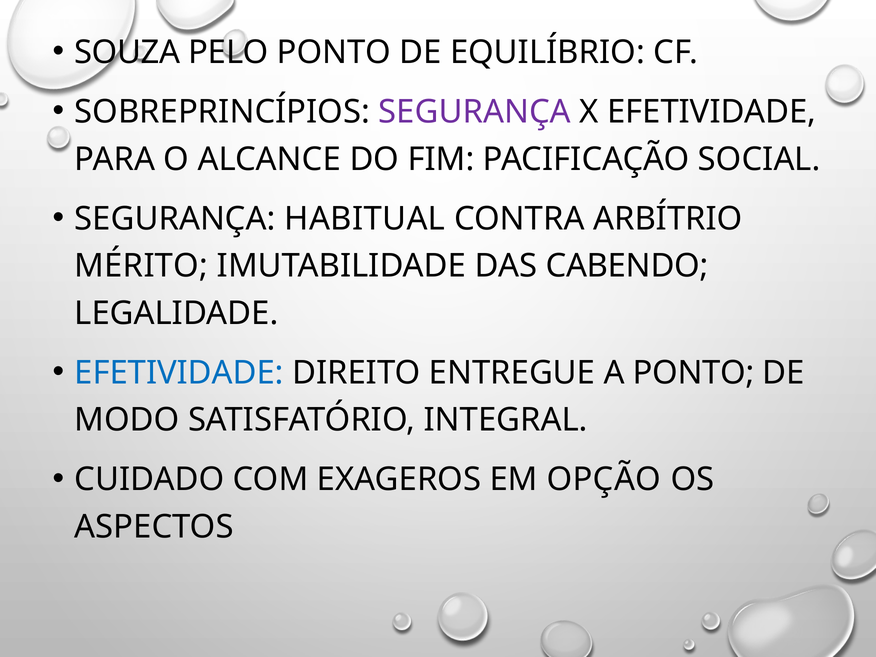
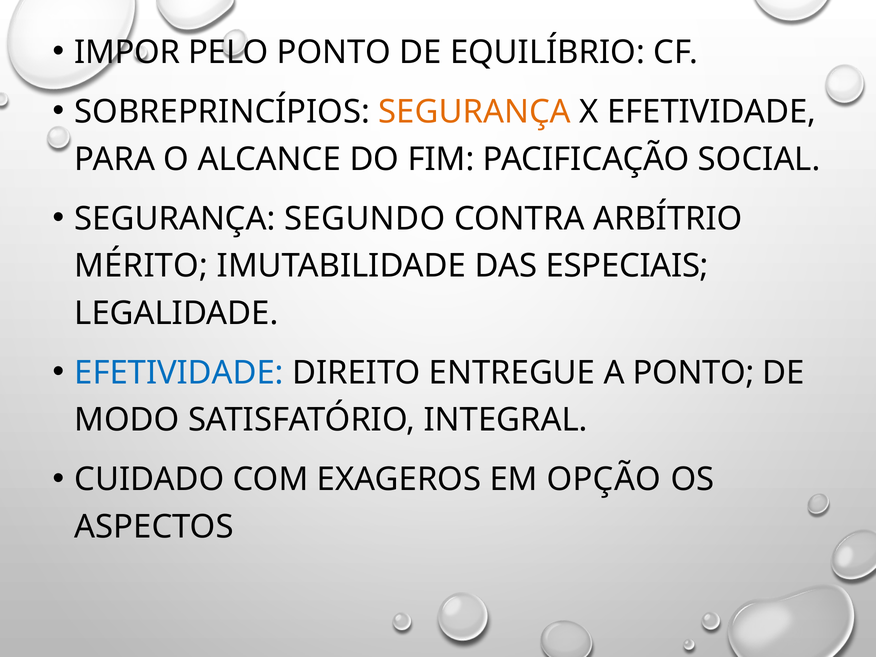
SOUZA: SOUZA -> IMPOR (127, 52)
SEGURANÇA colour: purple -> orange (475, 112)
HABITUAL: HABITUAL -> SEGUNDO (365, 219)
CABENDO: CABENDO -> ESPECIAIS (627, 266)
